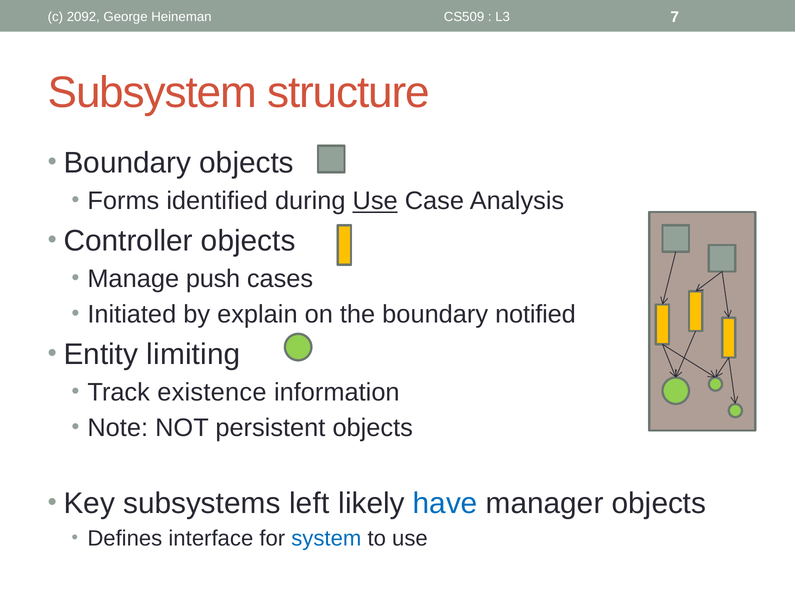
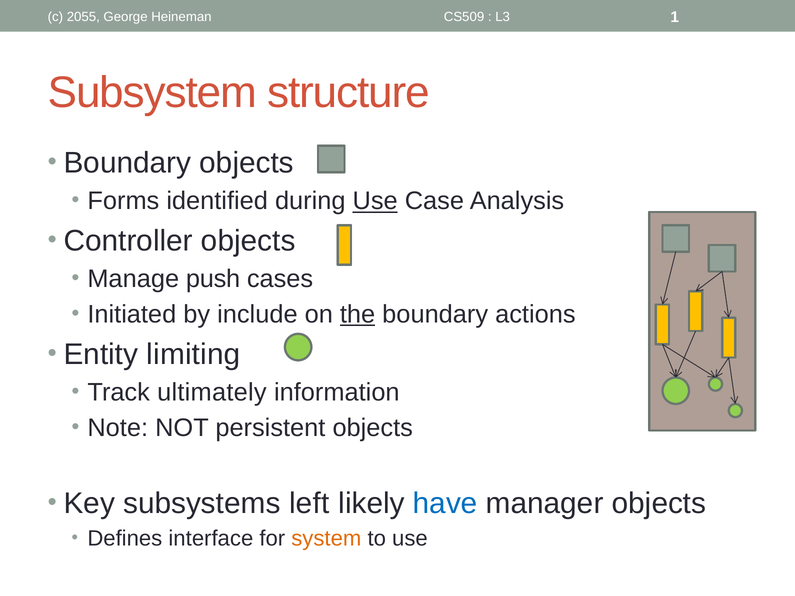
2092: 2092 -> 2055 (83, 17)
7: 7 -> 1 (675, 17)
explain: explain -> include (257, 315)
the underline: none -> present (358, 315)
notified: notified -> actions (535, 315)
existence: existence -> ultimately (212, 392)
system colour: blue -> orange (326, 539)
